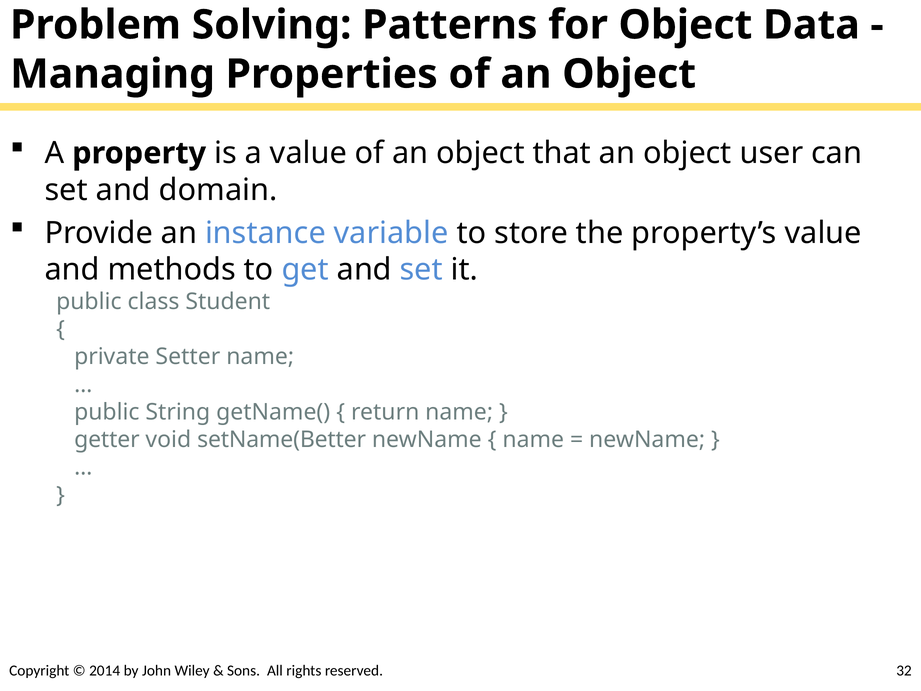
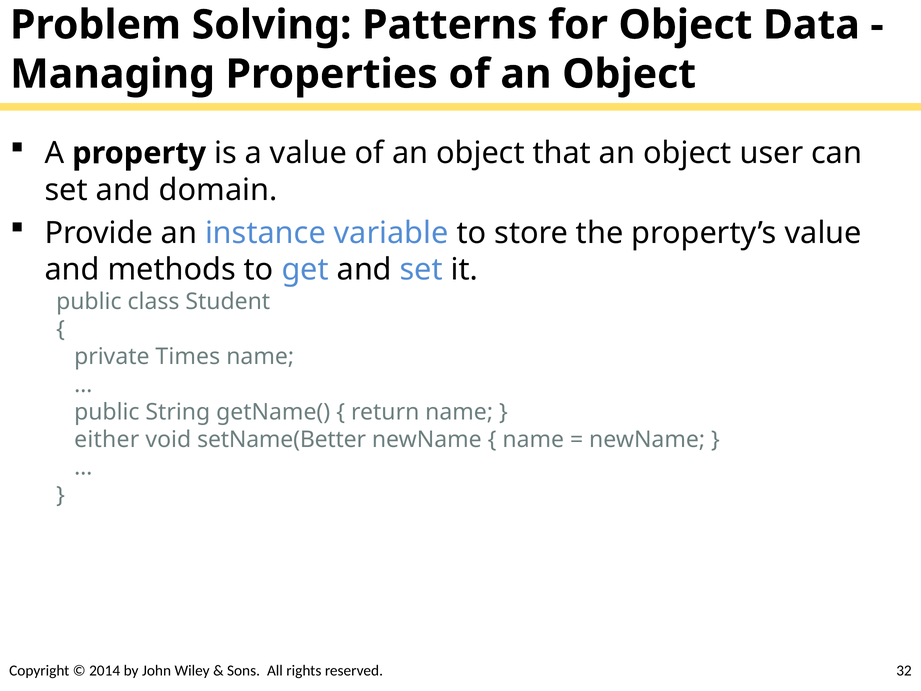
Setter: Setter -> Times (188, 357)
getter: getter -> either (107, 440)
